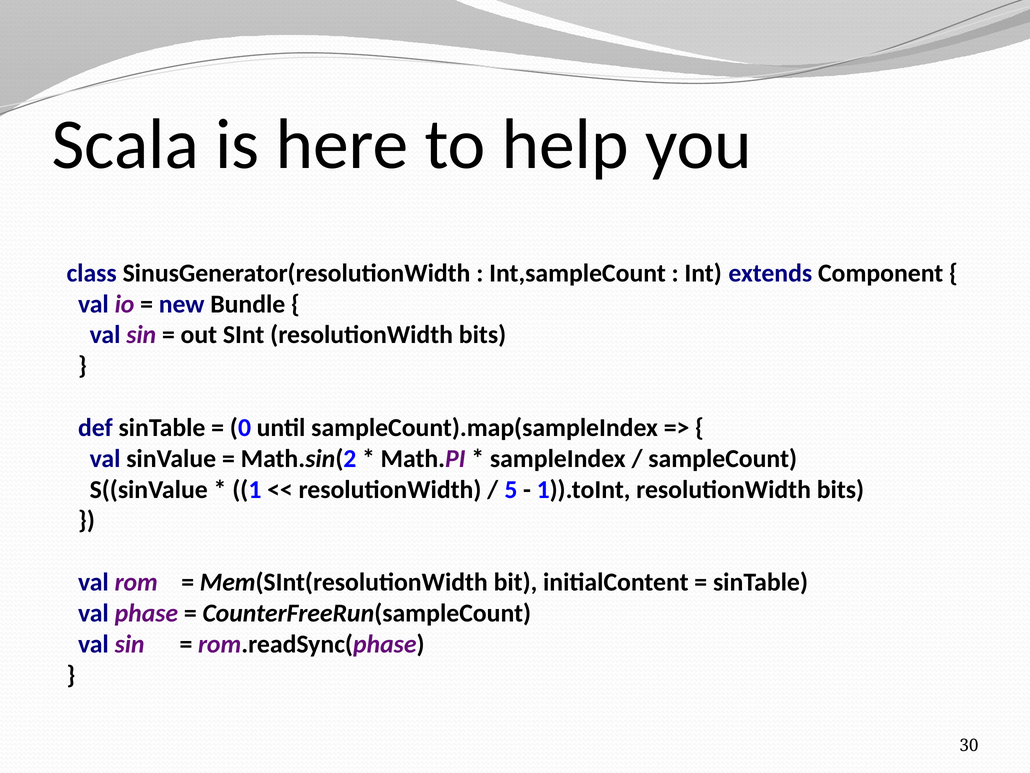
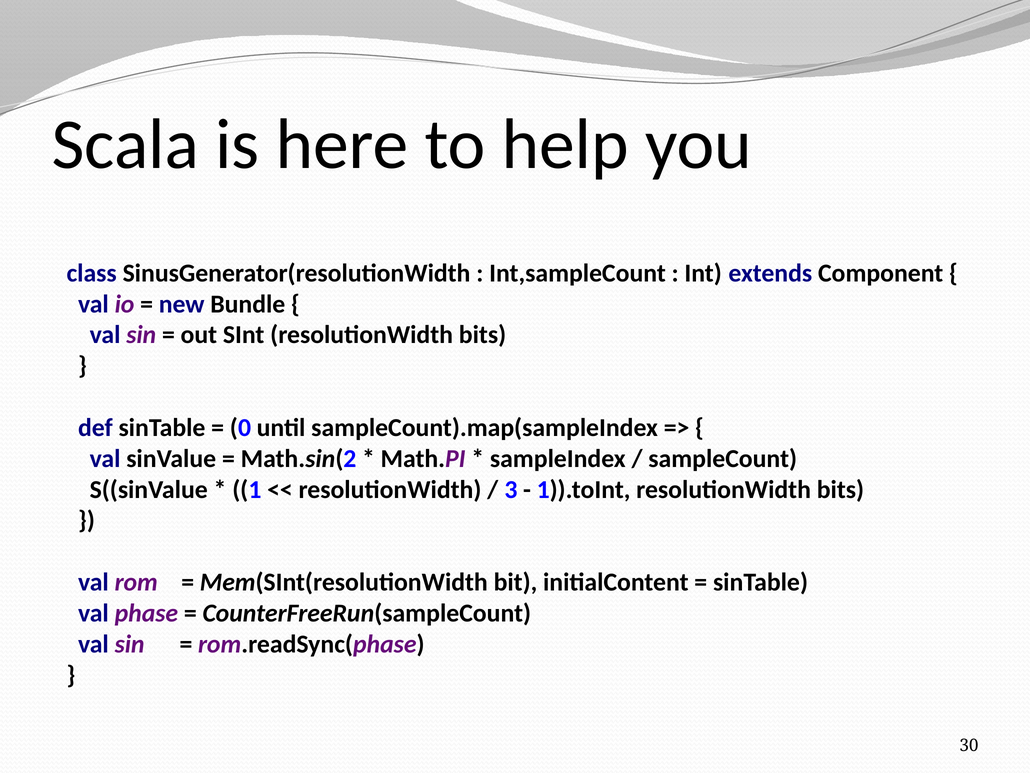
5: 5 -> 3 (511, 489)
